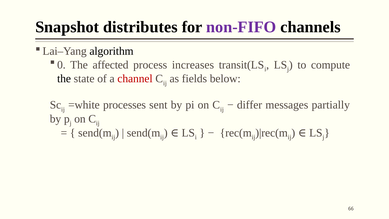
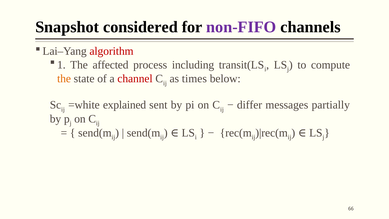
distributes: distributes -> considered (140, 27)
algorithm colour: black -> red (111, 51)
0: 0 -> 1 (61, 65)
increases: increases -> including (193, 65)
the colour: black -> orange (64, 79)
fields: fields -> times (194, 79)
processes: processes -> explained (125, 105)
